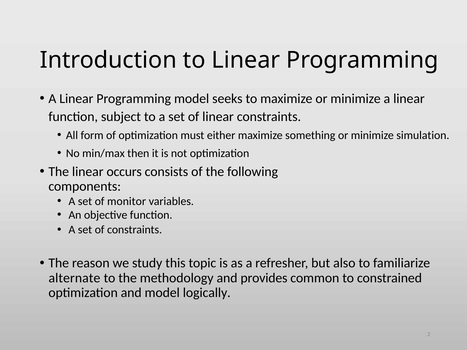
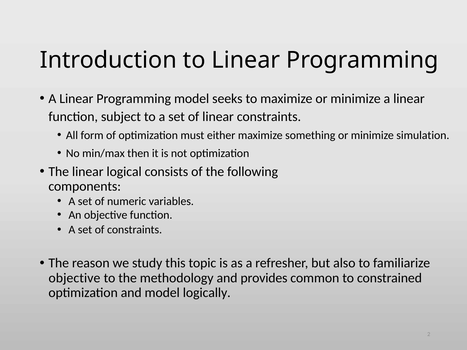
occurs: occurs -> logical (124, 172)
monitor: monitor -> numeric (127, 201)
alternate: alternate -> objective (74, 278)
